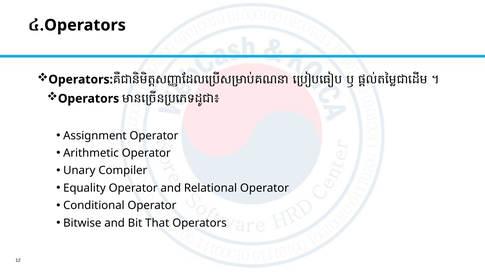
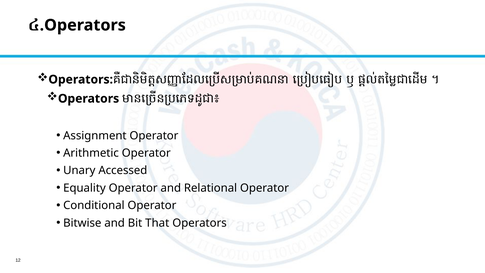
Compiler: Compiler -> Accessed (123, 170)
